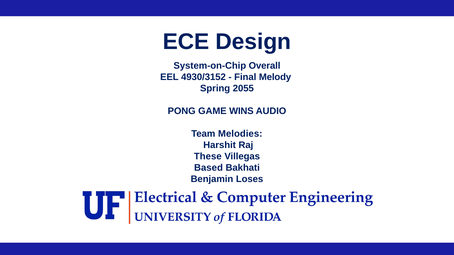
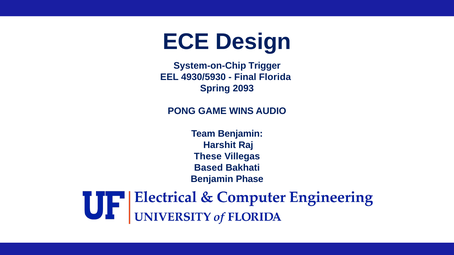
Overall: Overall -> Trigger (265, 66)
4930/3152: 4930/3152 -> 4930/5930 (203, 77)
Melody: Melody -> Florida (275, 77)
2055: 2055 -> 2093 (243, 89)
Team Melodies: Melodies -> Benjamin (240, 134)
Loses: Loses -> Phase (250, 179)
